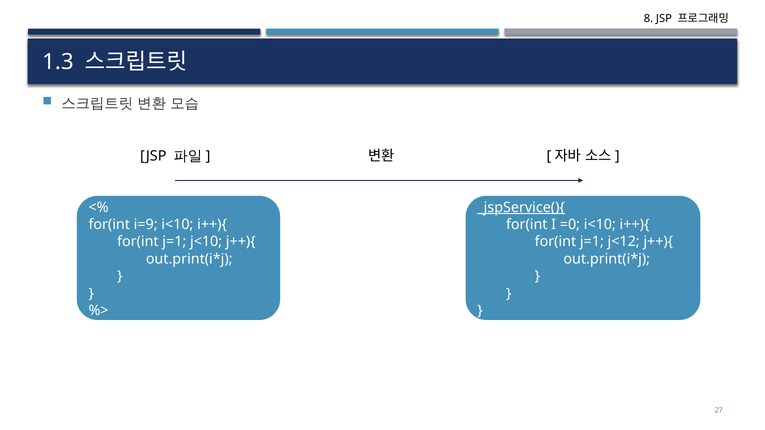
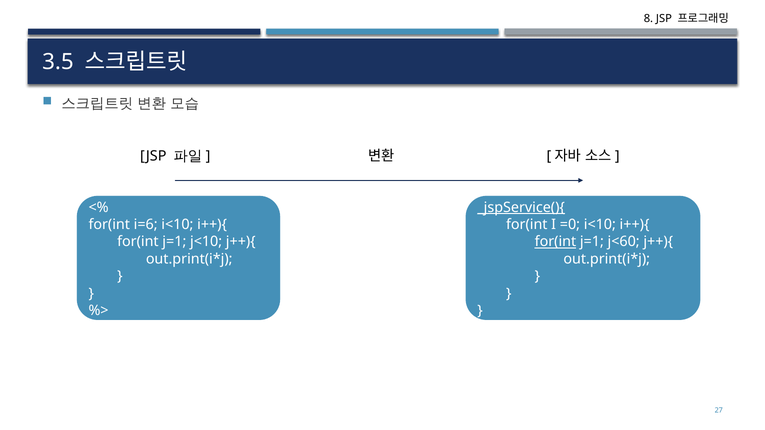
1.3: 1.3 -> 3.5 (58, 62)
i=9: i=9 -> i=6 (146, 225)
for(int underline: none -> present (555, 242)
j<12: j<12 -> j<60 (624, 242)
